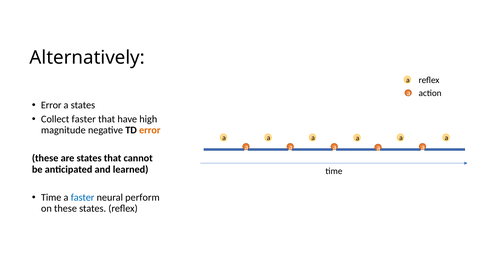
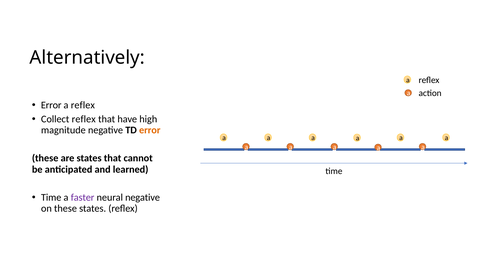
states: states -> reflex (83, 105)
Collect faster: faster -> reflex (84, 119)
faster colour: blue -> purple (83, 197)
neural perform: perform -> negative (143, 197)
